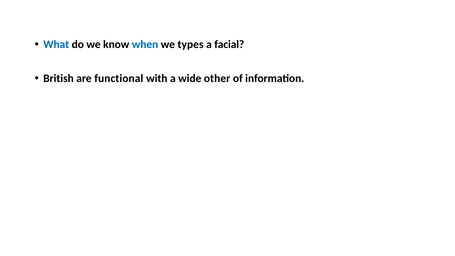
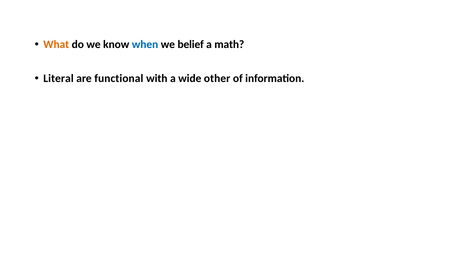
What colour: blue -> orange (56, 44)
types: types -> belief (191, 44)
facial: facial -> math (229, 44)
British: British -> Literal (58, 78)
